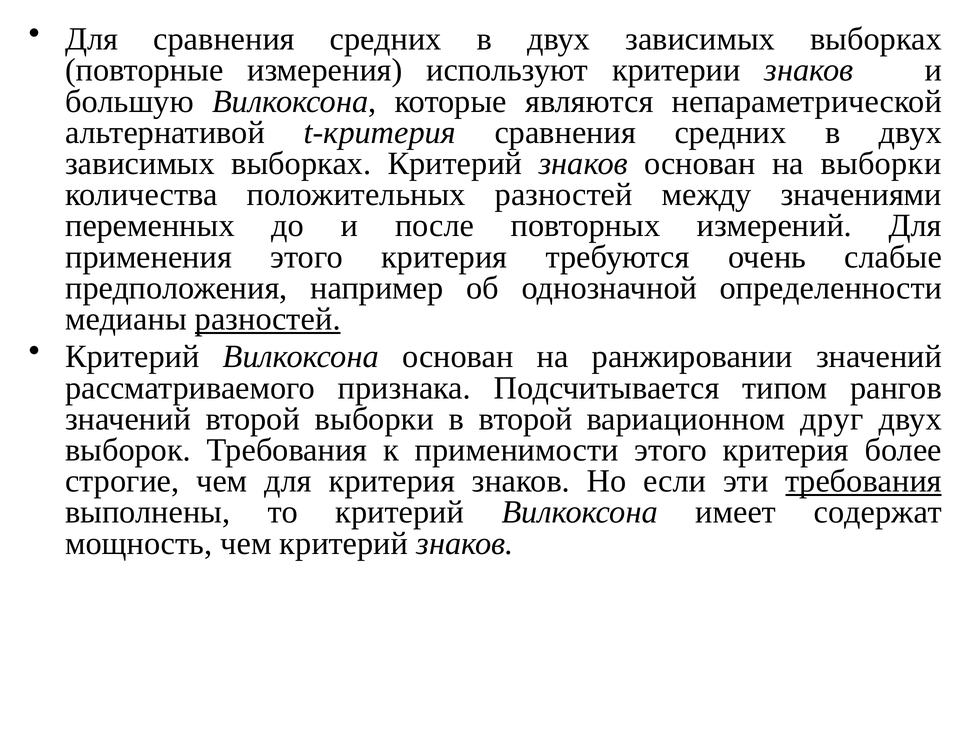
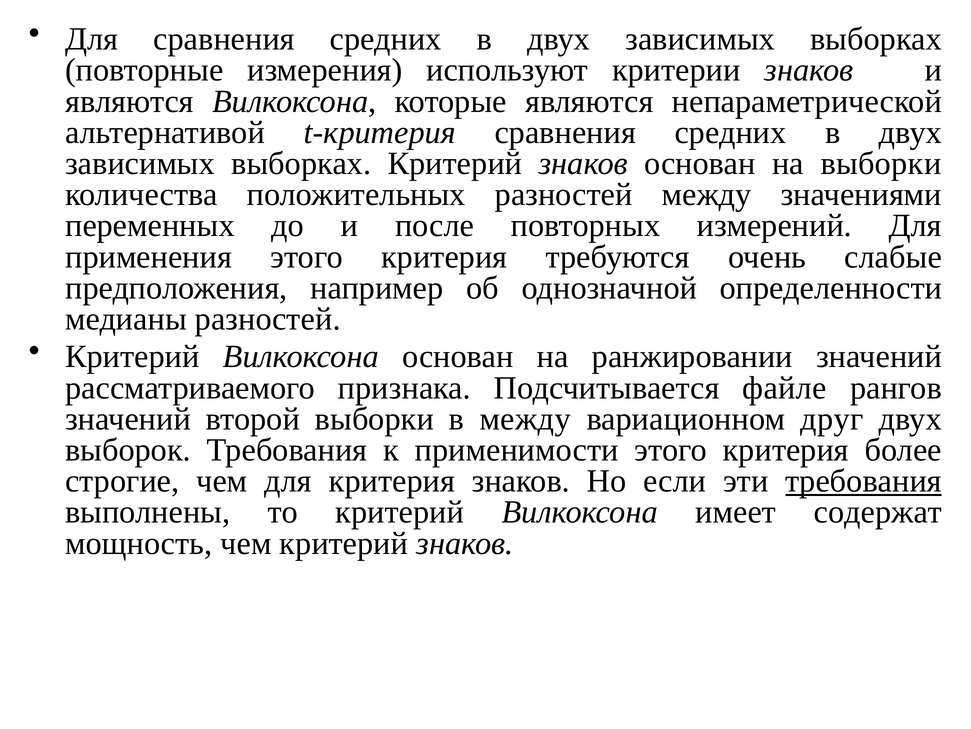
большую: большую -> являются (129, 101)
разностей underline: present -> none (268, 319)
типом: типом -> файле (785, 387)
в второй: второй -> между (525, 419)
